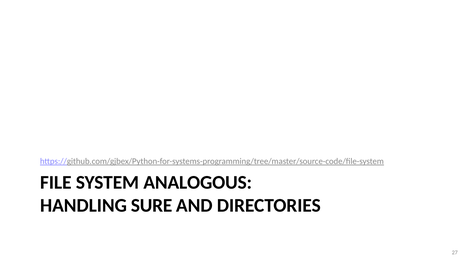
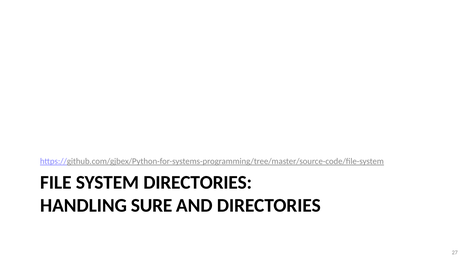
SYSTEM ANALOGOUS: ANALOGOUS -> DIRECTORIES (198, 182)
